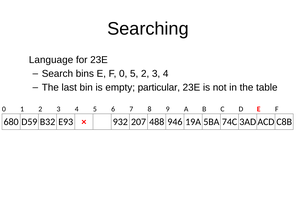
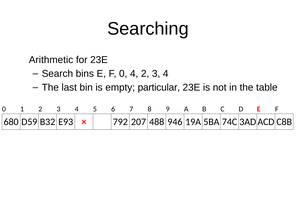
Language: Language -> Arithmetic (51, 60)
0 5: 5 -> 4 (134, 74)
932: 932 -> 792 (120, 122)
